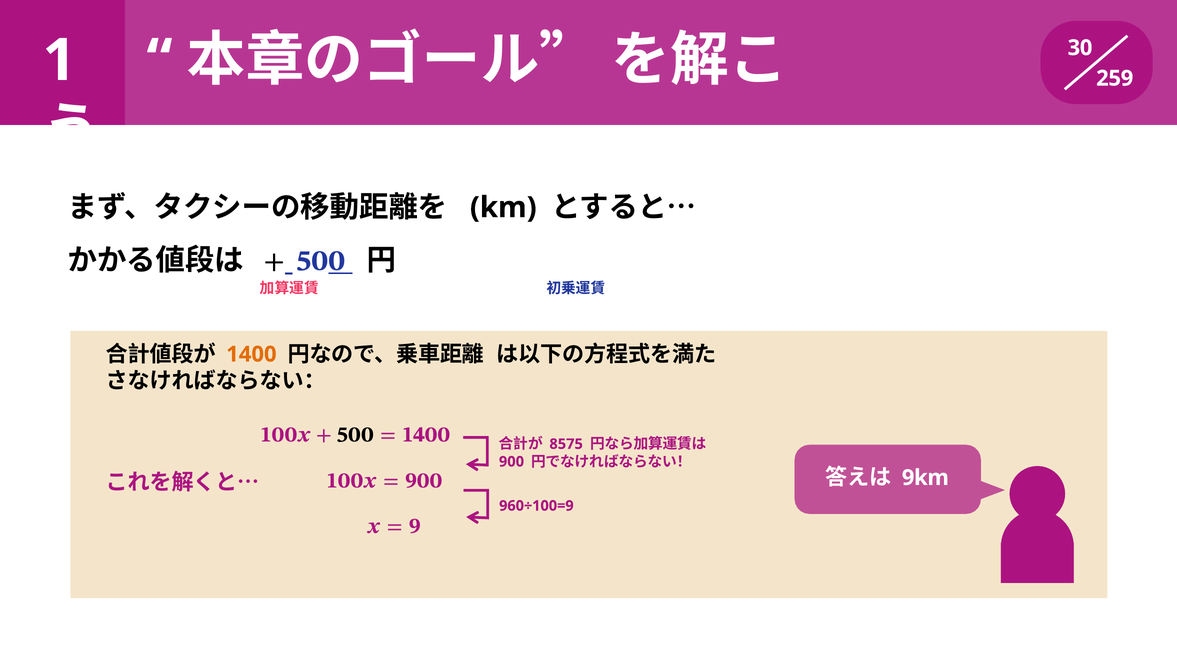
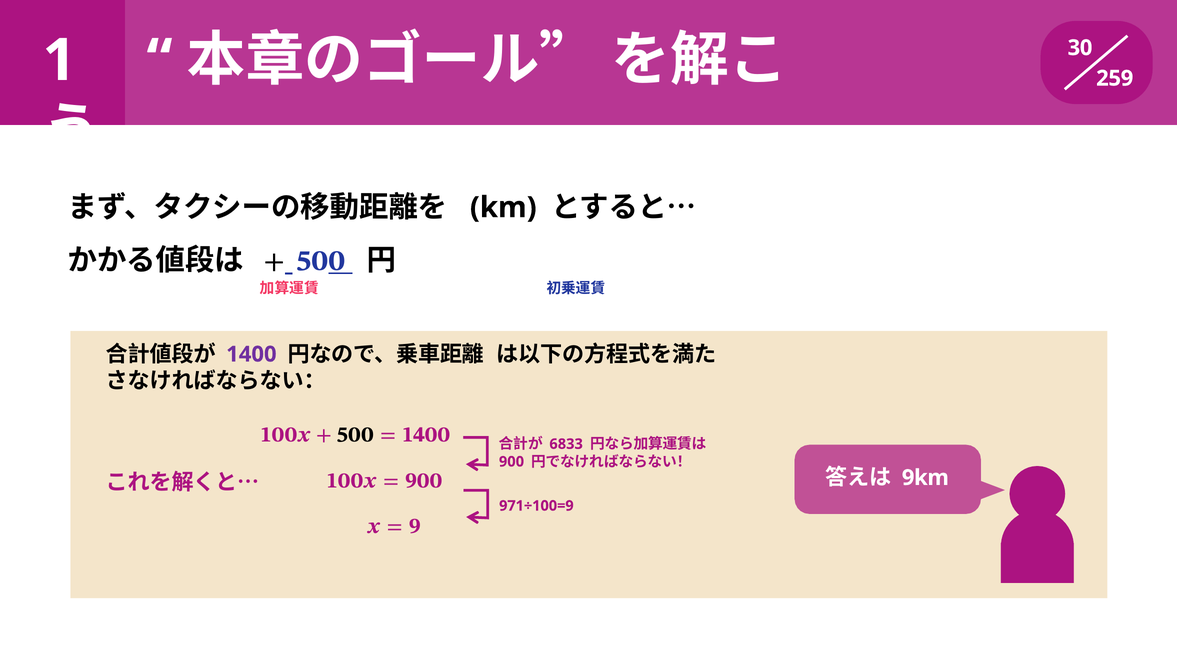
1400 colour: orange -> purple (251, 354)
8575: 8575 -> 6833 (566, 444)
960÷100=9: 960÷100=9 -> 971÷100=9 (536, 506)
